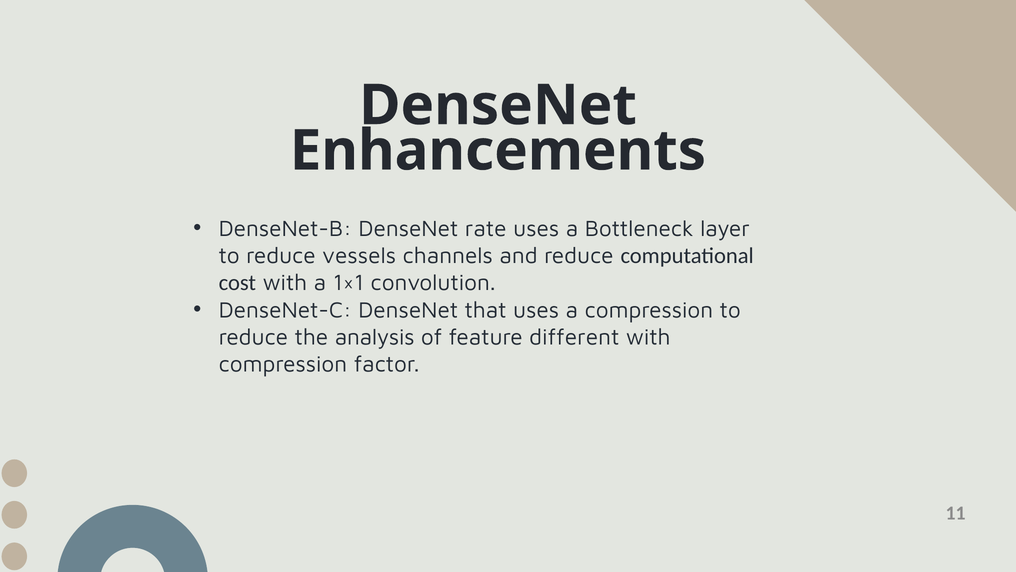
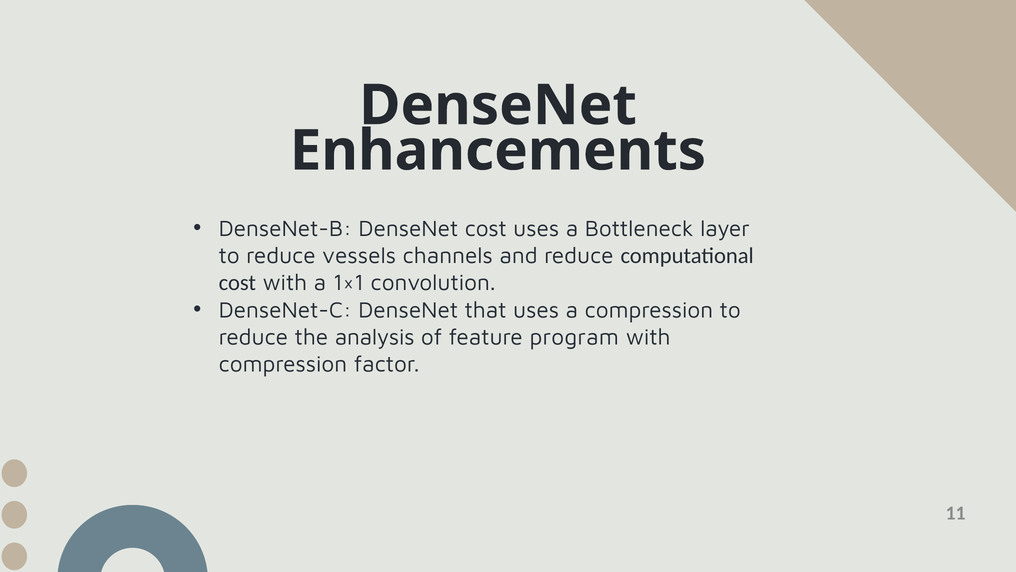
DenseNet rate: rate -> cost (486, 229)
different: different -> program (574, 337)
